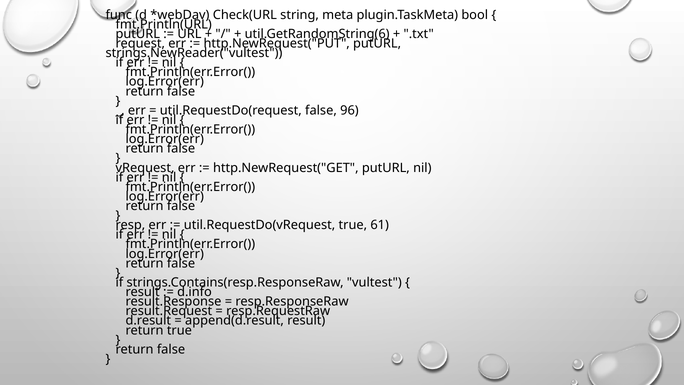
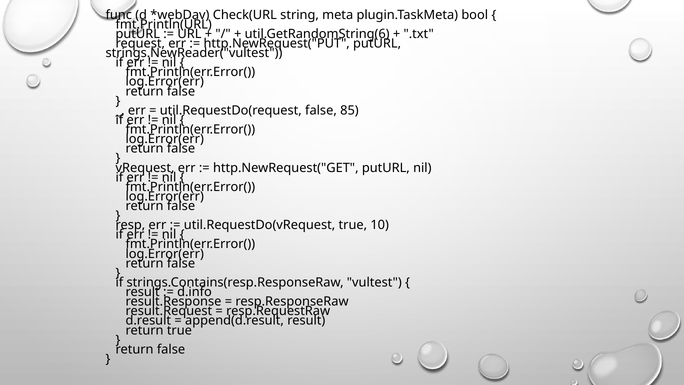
96: 96 -> 85 (349, 110)
61: 61 -> 10 (380, 225)
